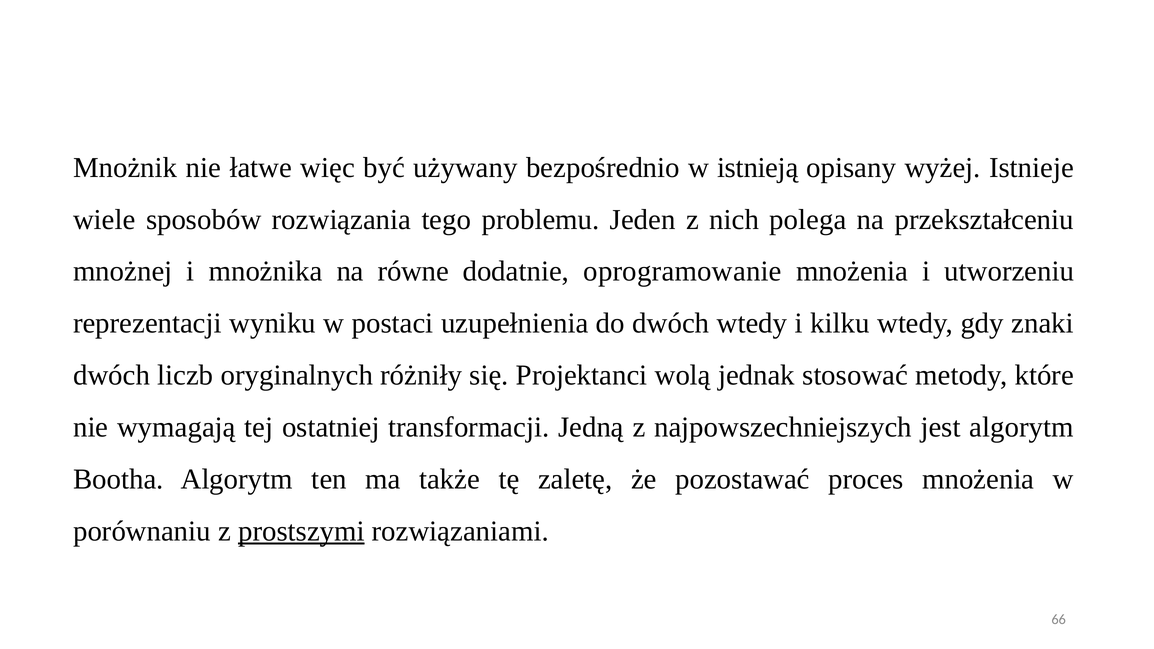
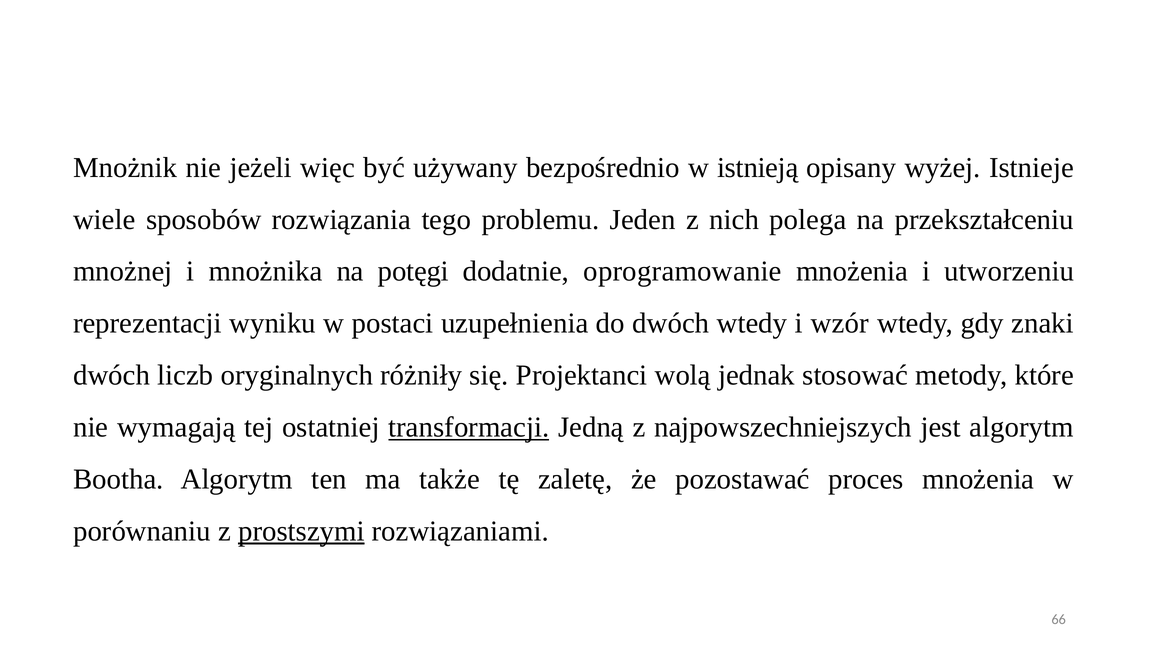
łatwe: łatwe -> jeżeli (261, 168)
równe: równe -> potęgi (413, 272)
kilku: kilku -> wzór (840, 323)
transformacji underline: none -> present (469, 427)
